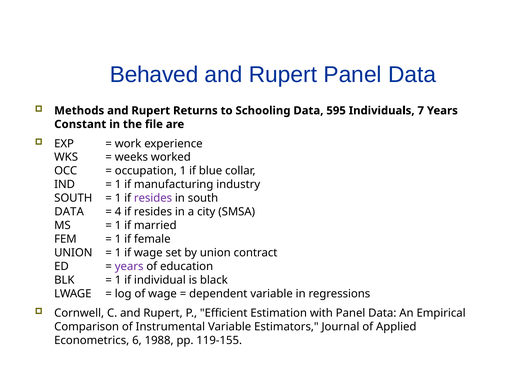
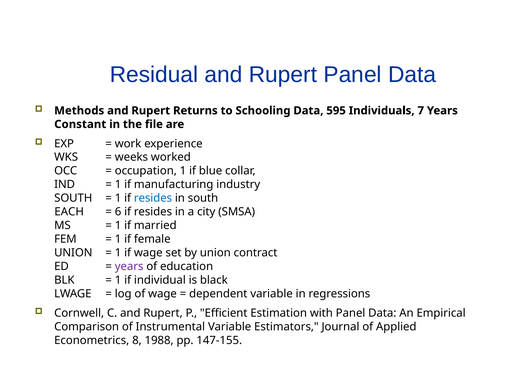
Behaved: Behaved -> Residual (154, 75)
resides colour: purple -> blue (153, 198)
DATA: DATA -> EACH (69, 212)
4: 4 -> 6 (118, 212)
6: 6 -> 8 (137, 340)
119-155: 119-155 -> 147-155 (219, 340)
